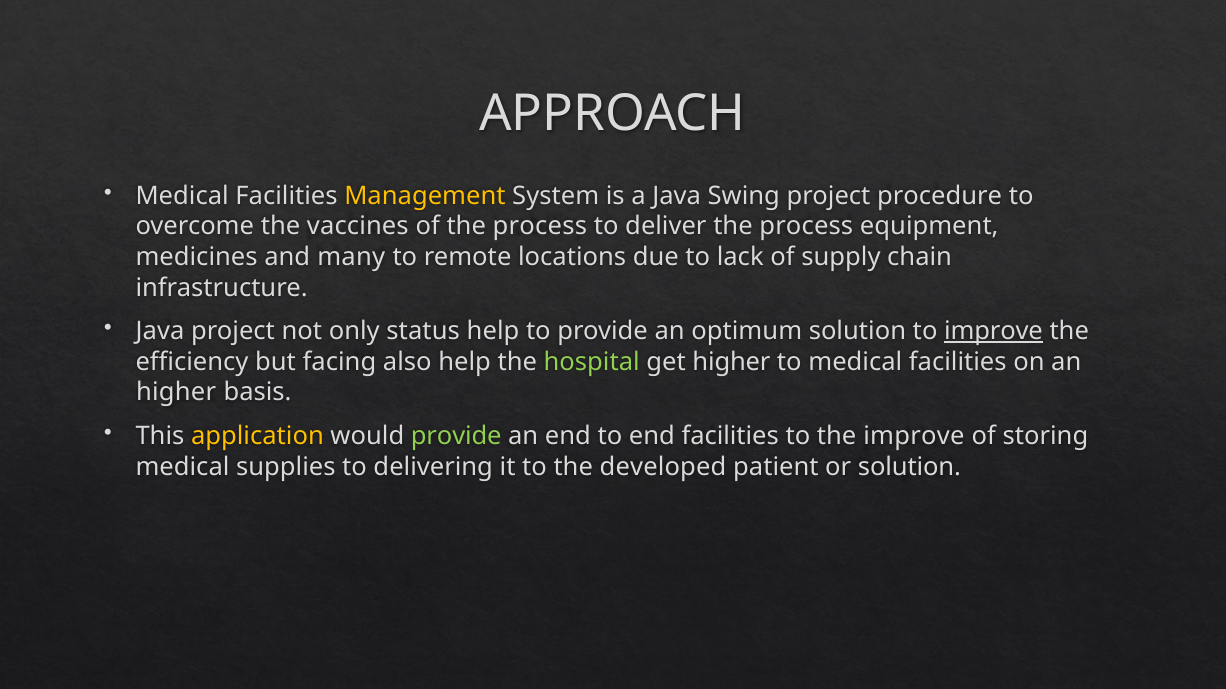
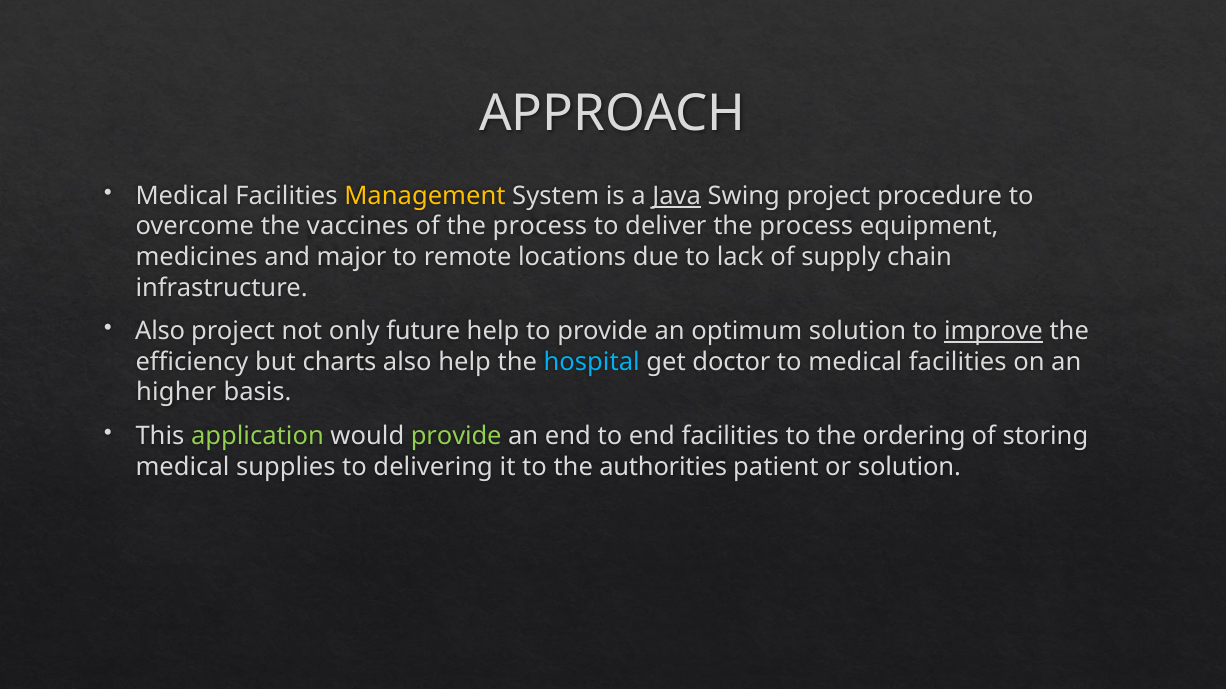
Java underline: none -> present (677, 196)
many: many -> major (351, 257)
Java: Java -> Also (160, 332)
status: status -> future (423, 332)
facing: facing -> charts (340, 362)
hospital colour: light green -> light blue (592, 362)
get higher: higher -> doctor (731, 362)
application colour: yellow -> light green (257, 436)
the improve: improve -> ordering (914, 436)
developed: developed -> authorities (663, 467)
